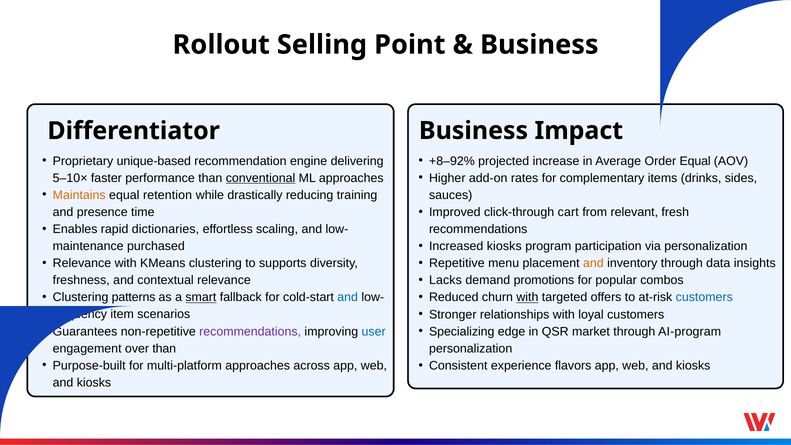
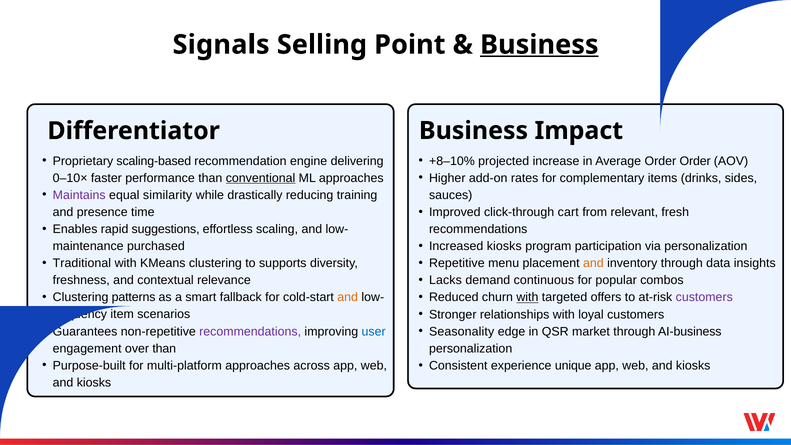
Rollout: Rollout -> Signals (221, 45)
Business underline: none -> present (539, 45)
unique-based: unique-based -> scaling-based (154, 161)
+8–92%: +8–92% -> +8–10% (452, 161)
Order Equal: Equal -> Order (695, 161)
5–10×: 5–10× -> 0–10× (70, 178)
Maintains colour: orange -> purple (79, 195)
retention: retention -> similarity (168, 195)
dictionaries: dictionaries -> suggestions (166, 229)
Relevance: Relevance -> Traditional (82, 263)
promotions: promotions -> continuous (544, 280)
smart underline: present -> none (201, 297)
and colour: blue -> orange (348, 297)
customers colour: blue -> purple (704, 297)
Specializing: Specializing -> Seasonality (462, 331)
AI-program: AI-program -> AI-business (690, 331)
flavors: flavors -> unique (573, 366)
